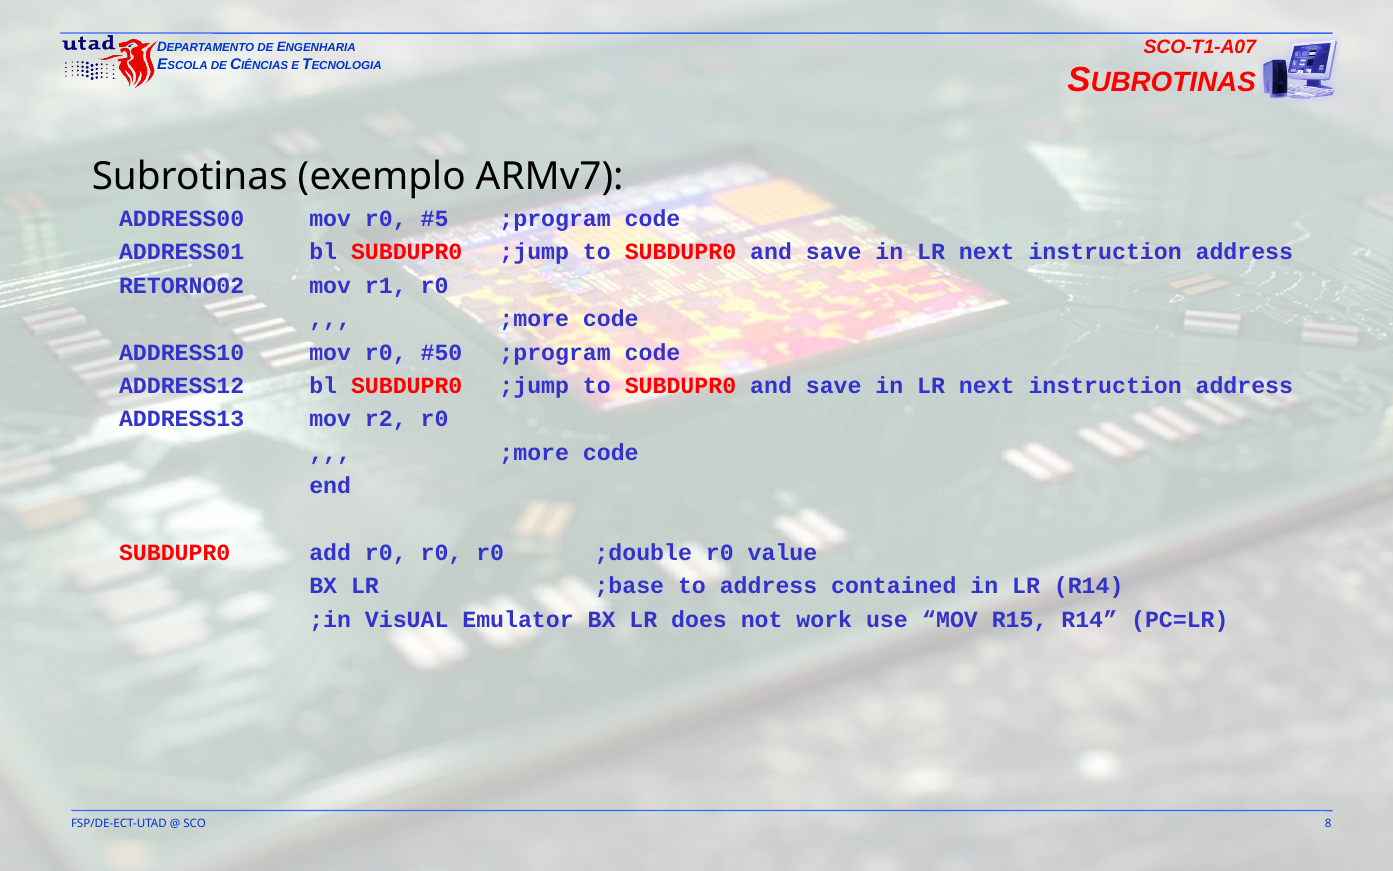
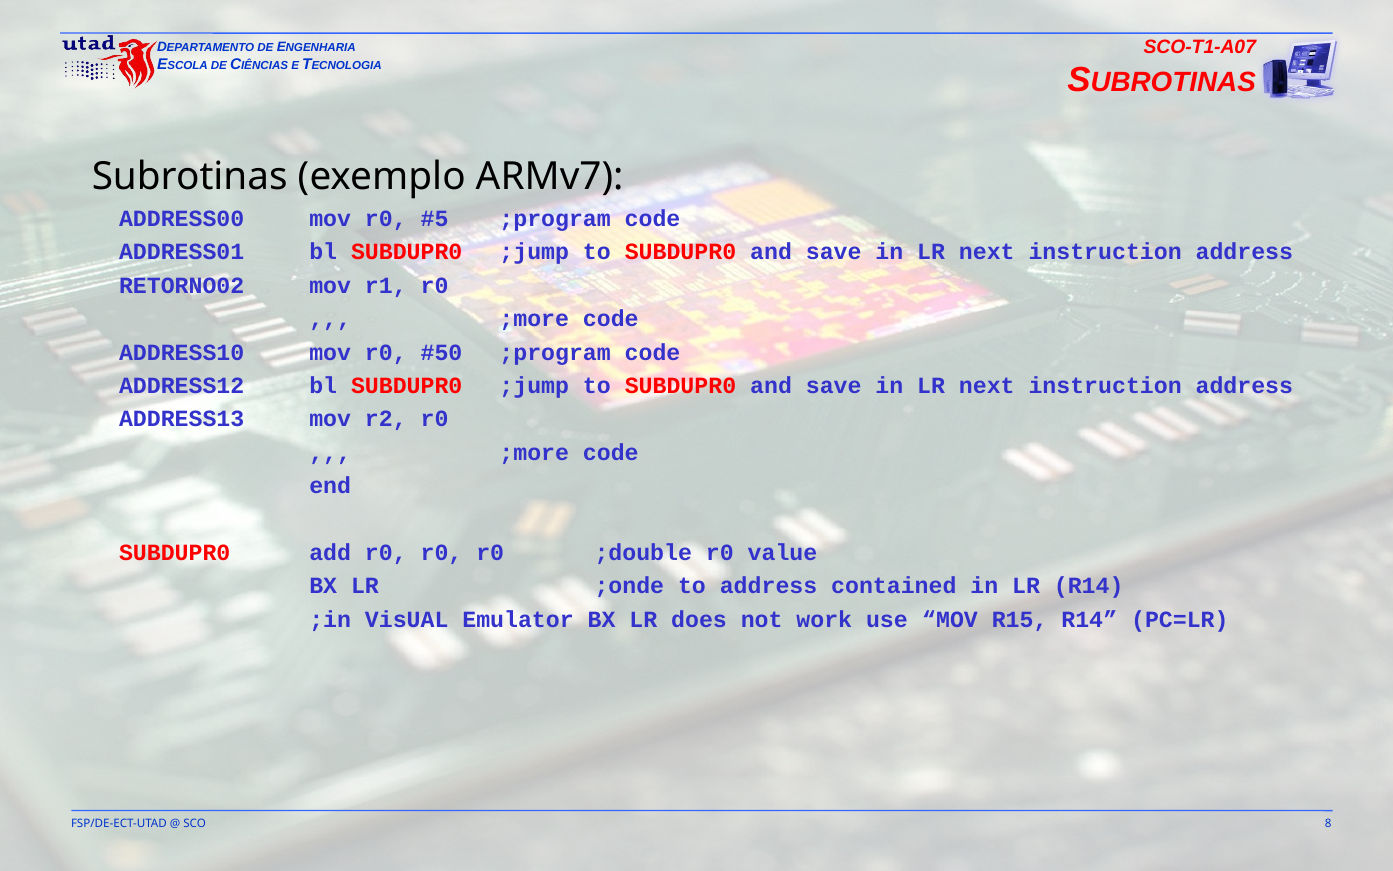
;base: ;base -> ;onde (629, 586)
